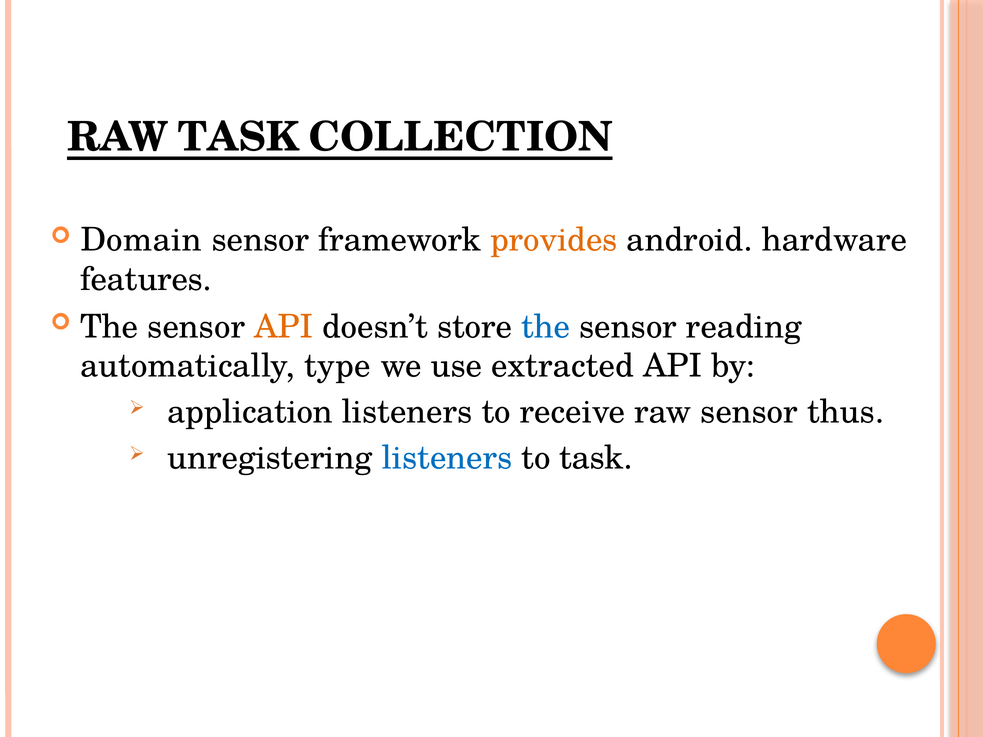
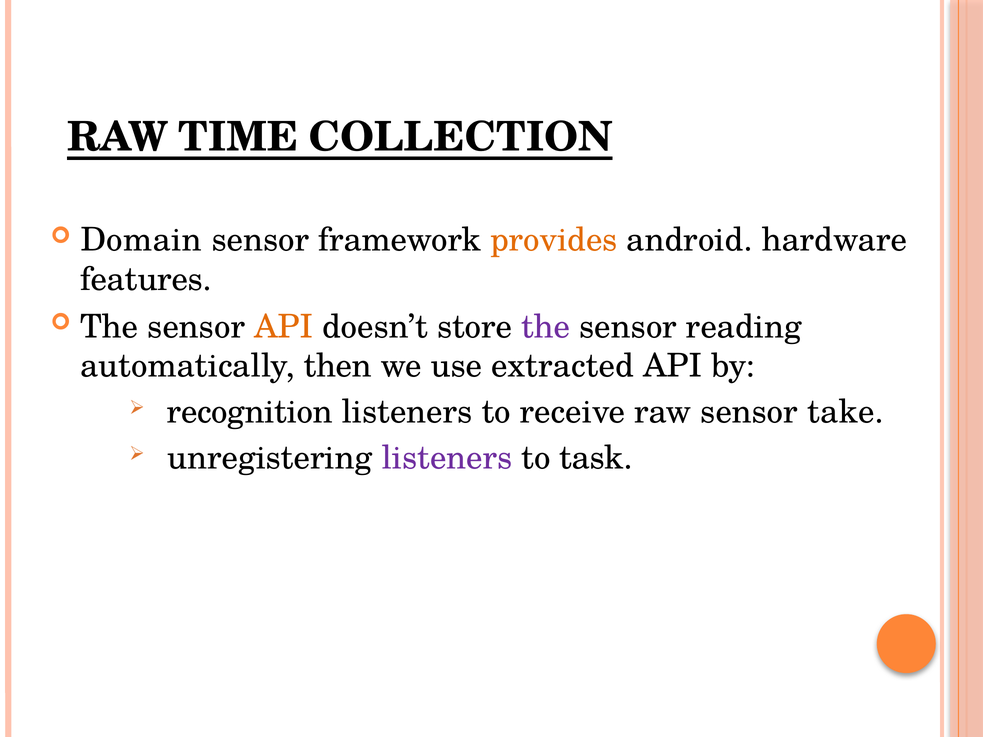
RAW TASK: TASK -> TIME (238, 137)
the colour: blue -> purple (546, 327)
type: type -> then (338, 366)
application: application -> recognition (250, 412)
thus: thus -> take (846, 412)
listeners colour: blue -> purple (447, 458)
